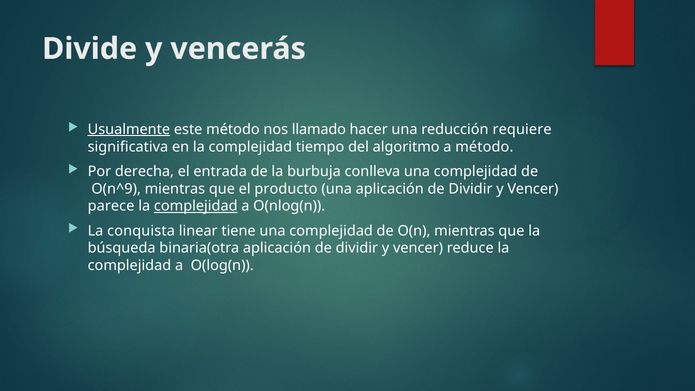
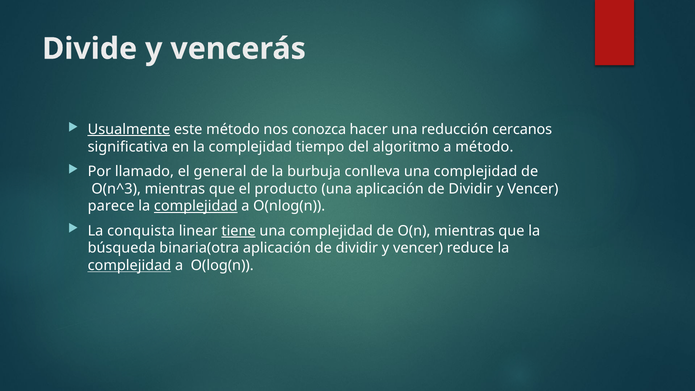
llamado: llamado -> conozca (319, 129)
requiere: requiere -> cercanos (522, 129)
derecha: derecha -> llamado (144, 171)
entrada: entrada -> general (220, 171)
O(n^9: O(n^9 -> O(n^3 (116, 189)
tiene underline: none -> present (239, 231)
complejidad underline: none -> present (129, 266)
